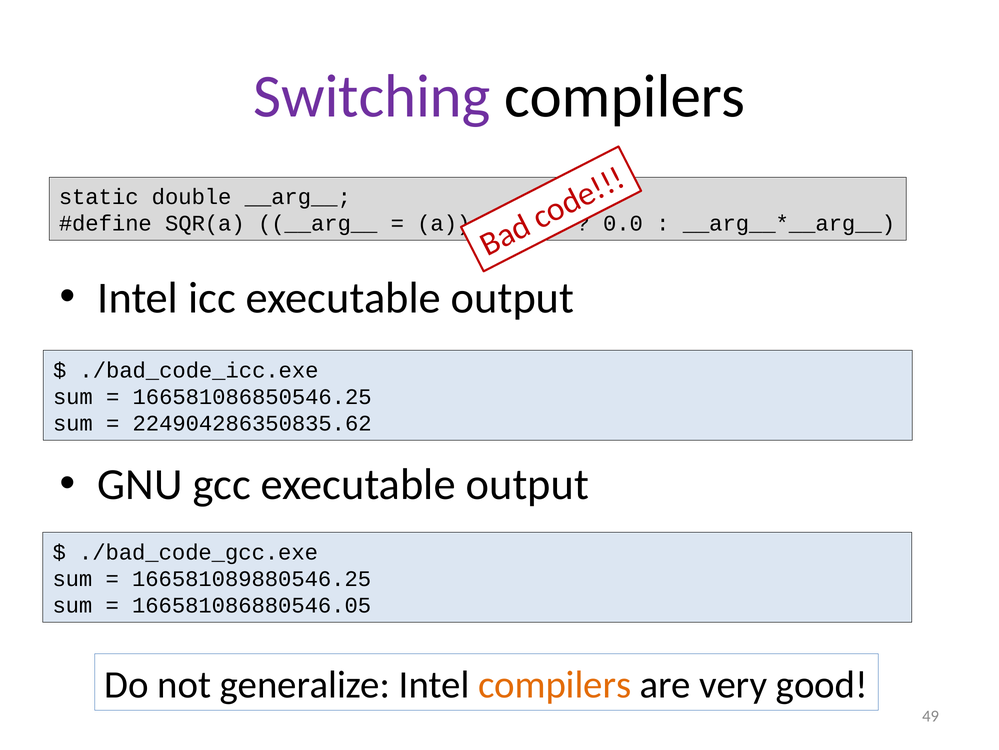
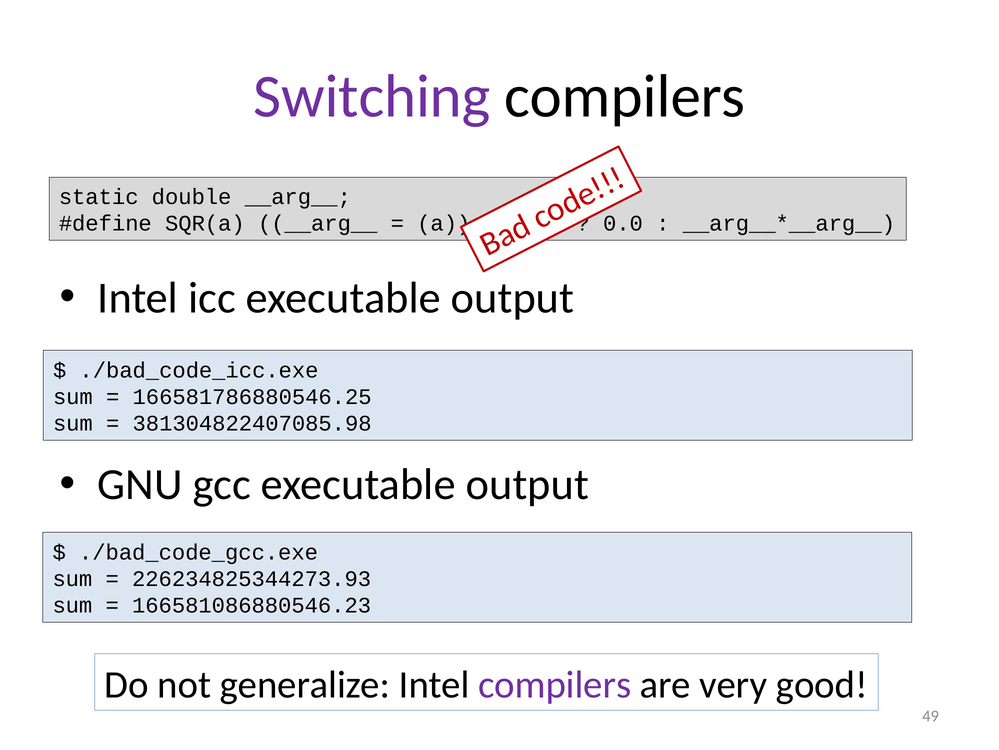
166581086850546.25: 166581086850546.25 -> 166581786880546.25 (252, 396)
224904286350835.62: 224904286350835.62 -> 381304822407085.98 (252, 423)
166581089880546.25: 166581089880546.25 -> 226234825344273.93 (252, 578)
166581086880546.05: 166581086880546.05 -> 166581086880546.23 (252, 605)
compilers colour: orange -> purple (555, 684)
